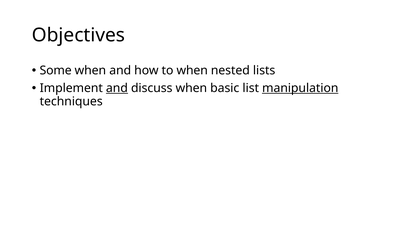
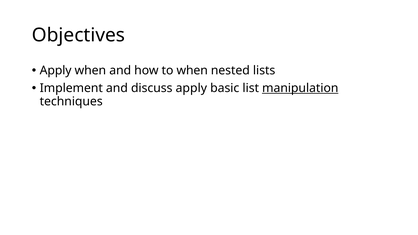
Some: Some -> Apply (56, 71)
and underline: present -> none (117, 88)
discuss when: when -> apply (191, 88)
